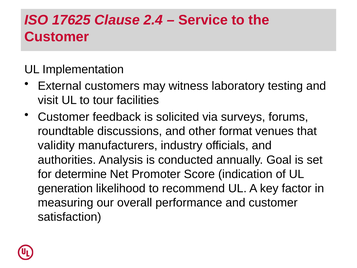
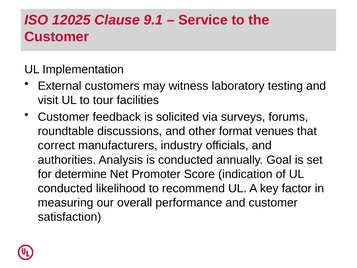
17625: 17625 -> 12025 (71, 20)
2.4: 2.4 -> 9.1 (153, 20)
validity: validity -> correct (56, 145)
generation: generation -> conducted (65, 188)
